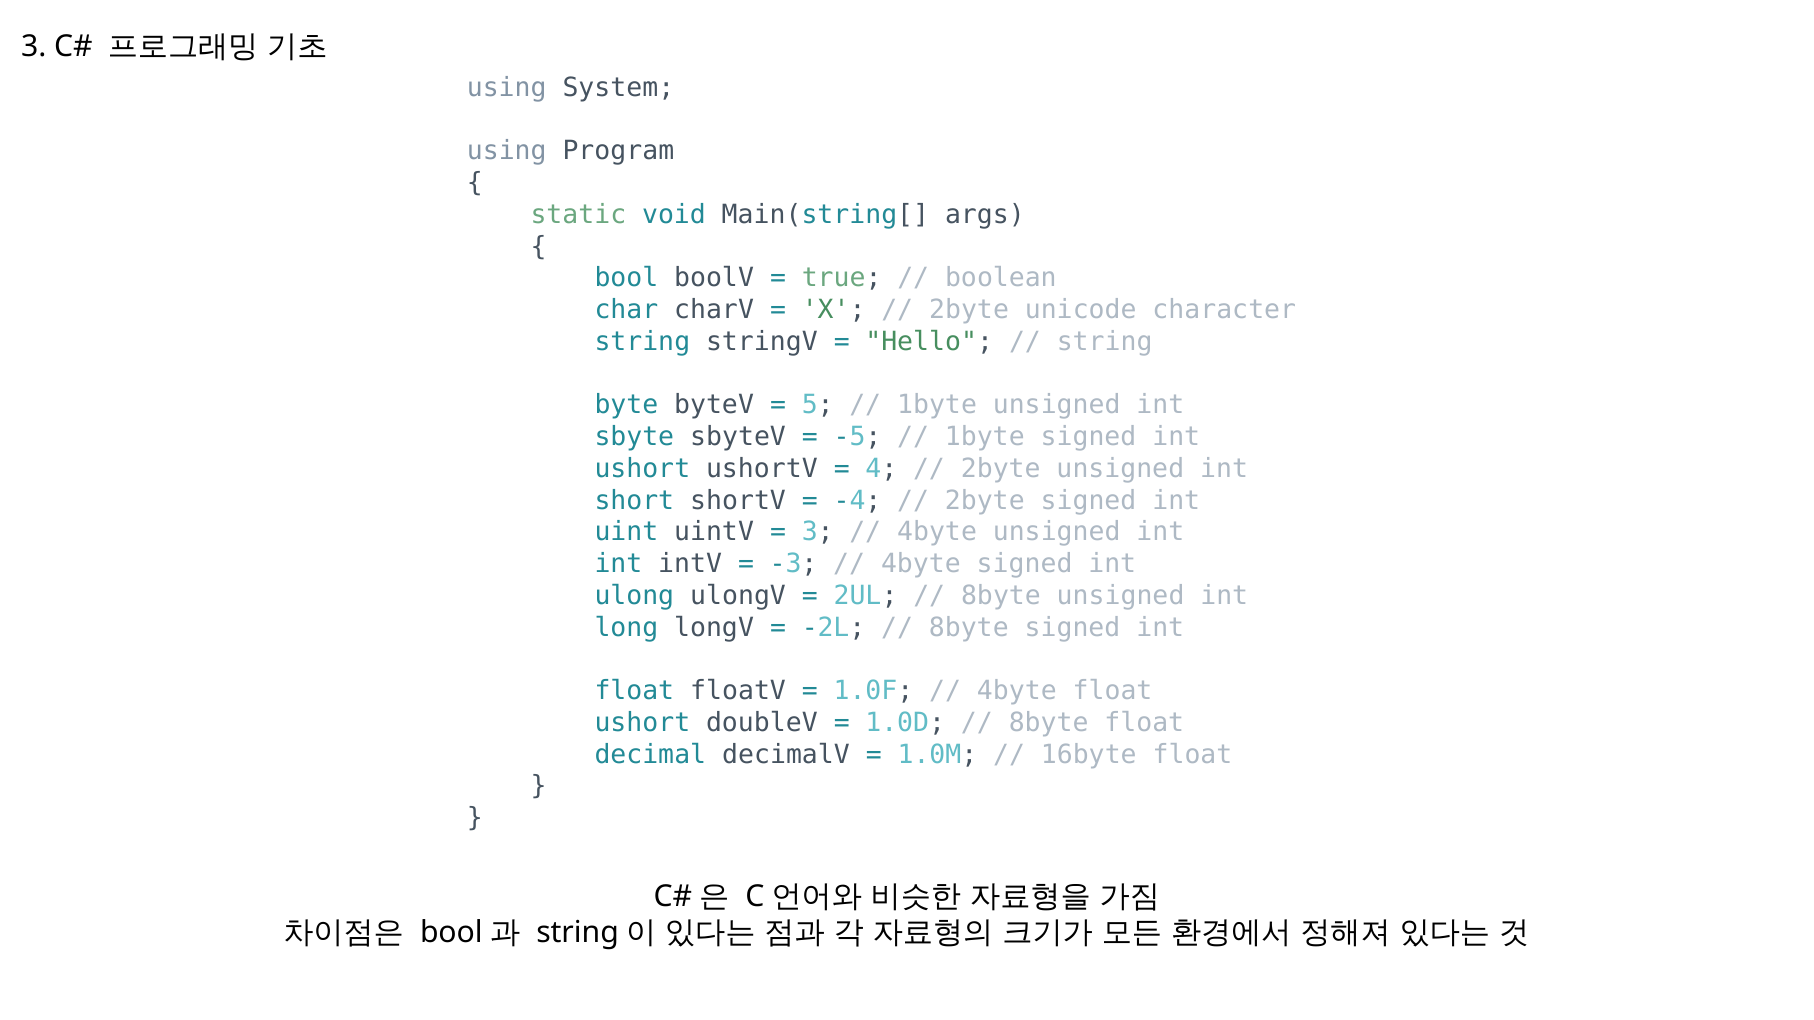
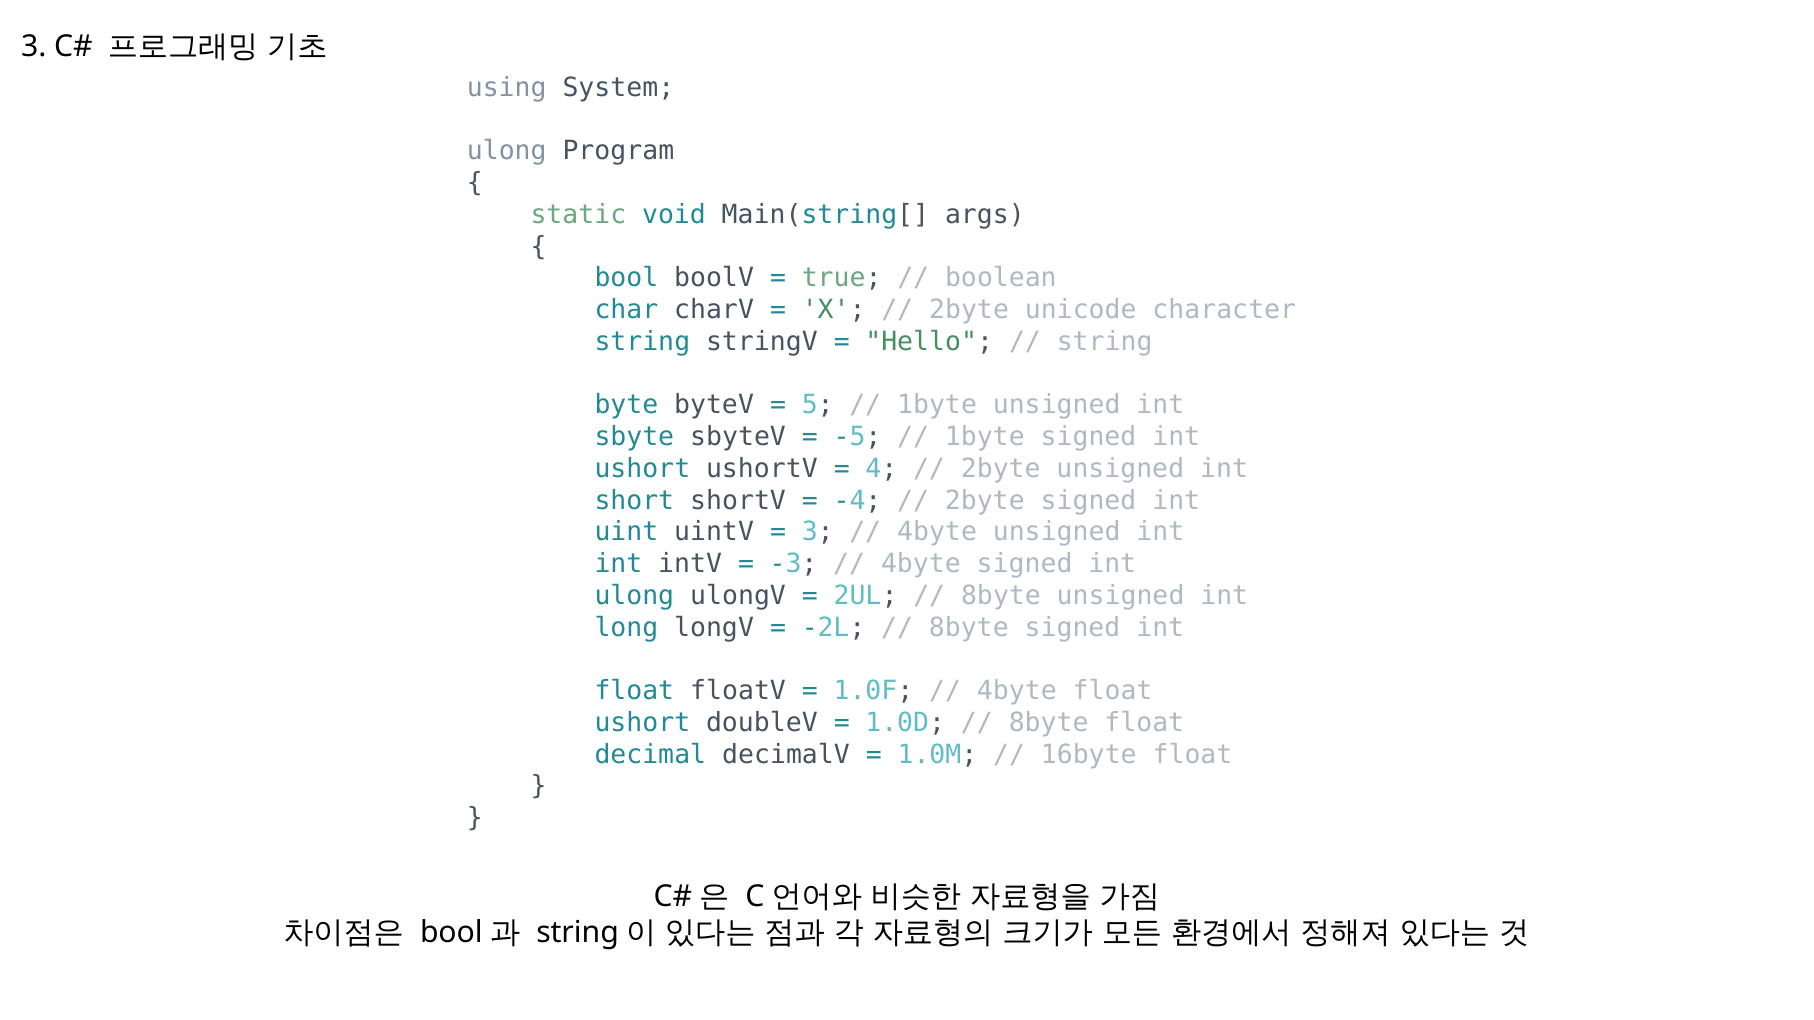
using: using -> ulong (507, 151)
